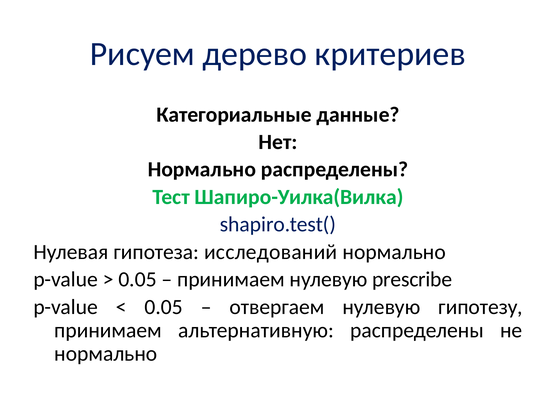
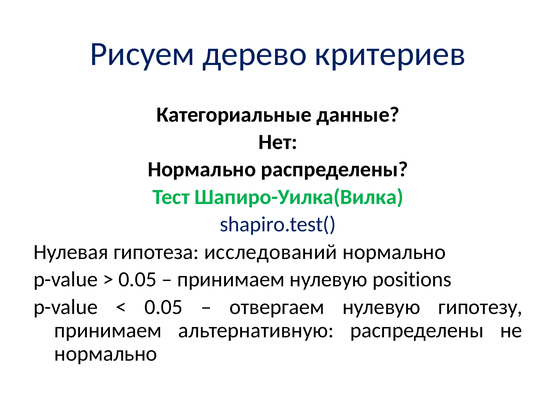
prescribe: prescribe -> positions (412, 279)
